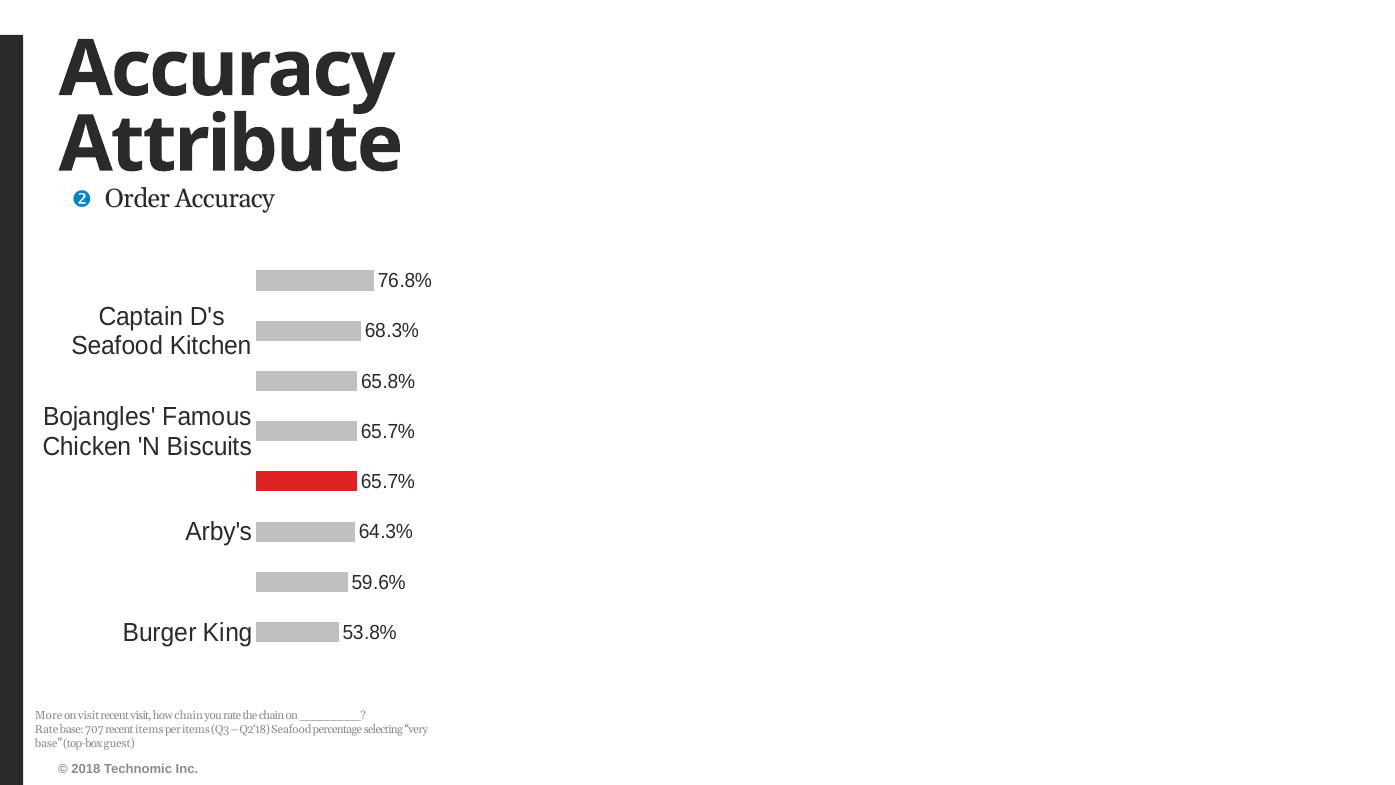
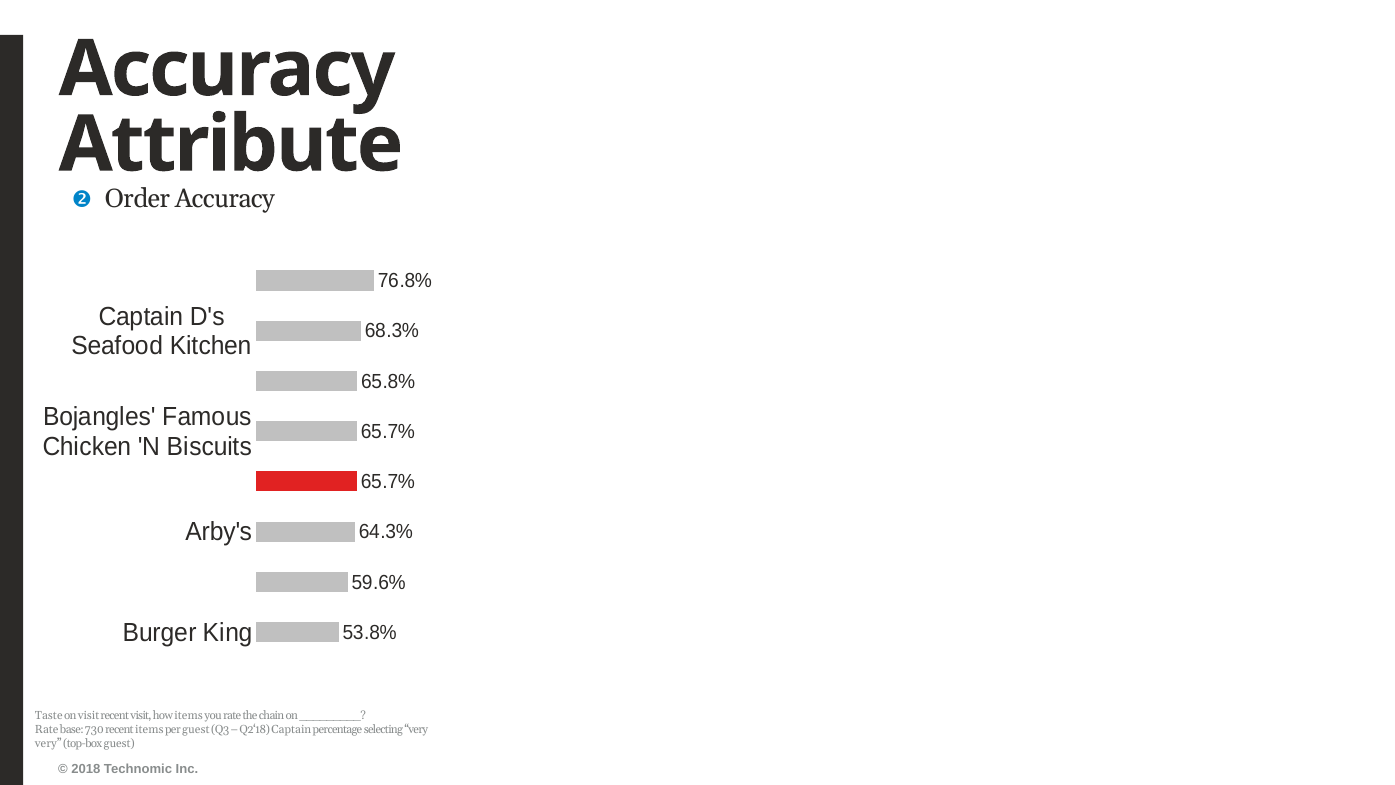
More: More -> Taste (49, 715)
how chain: chain -> items (189, 715)
707: 707 -> 730 (94, 729)
per items: items -> guest (196, 729)
Q2‘18 Seafood: Seafood -> Captain (291, 729)
base: base -> very (48, 743)
